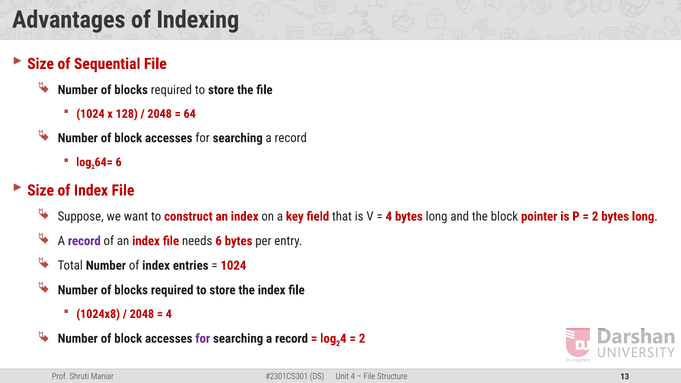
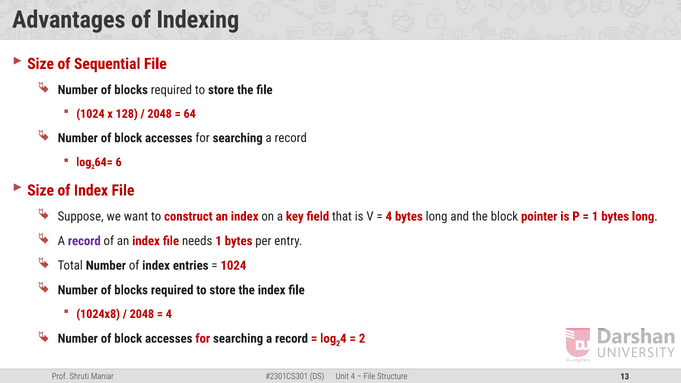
2: 2 -> 1 (595, 216)
needs 6: 6 -> 1 (219, 241)
for colour: purple -> red (203, 339)
